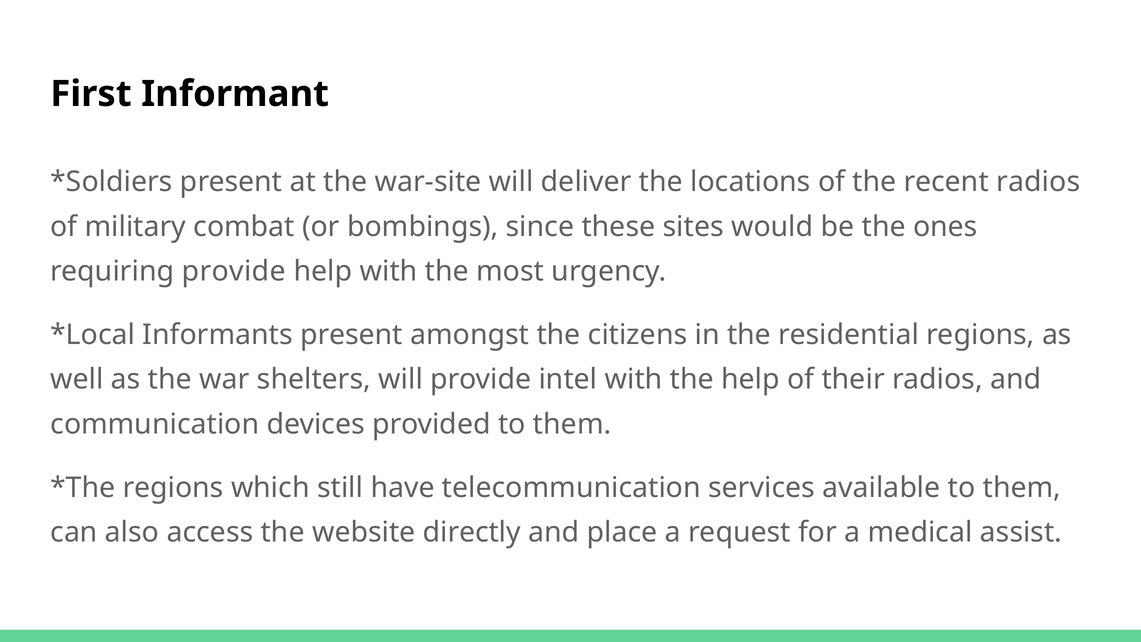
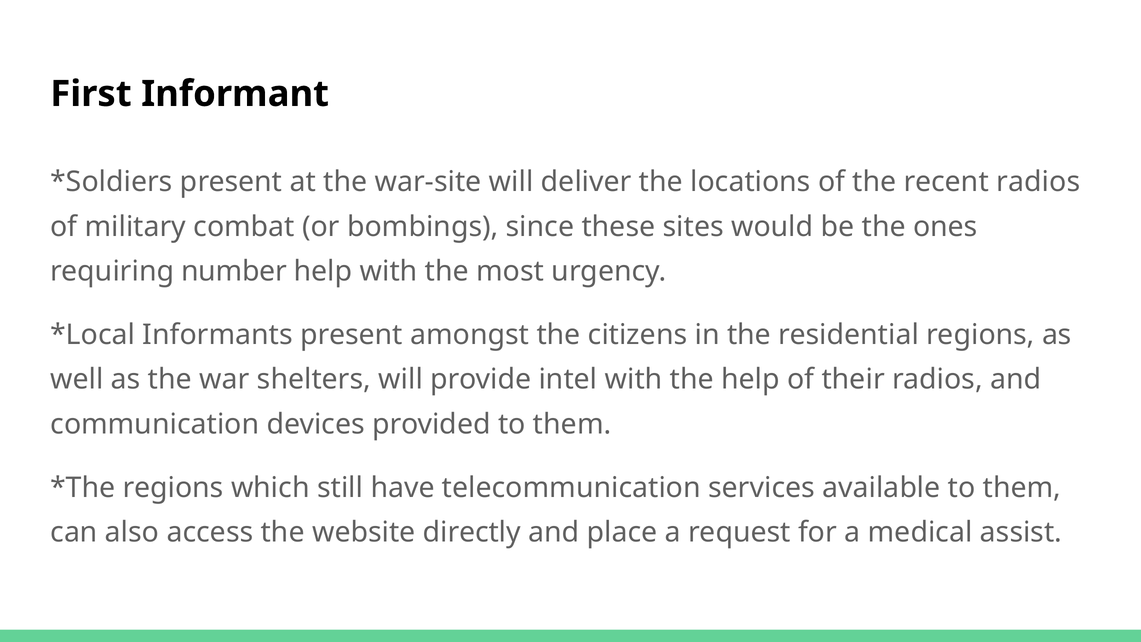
requiring provide: provide -> number (234, 271)
